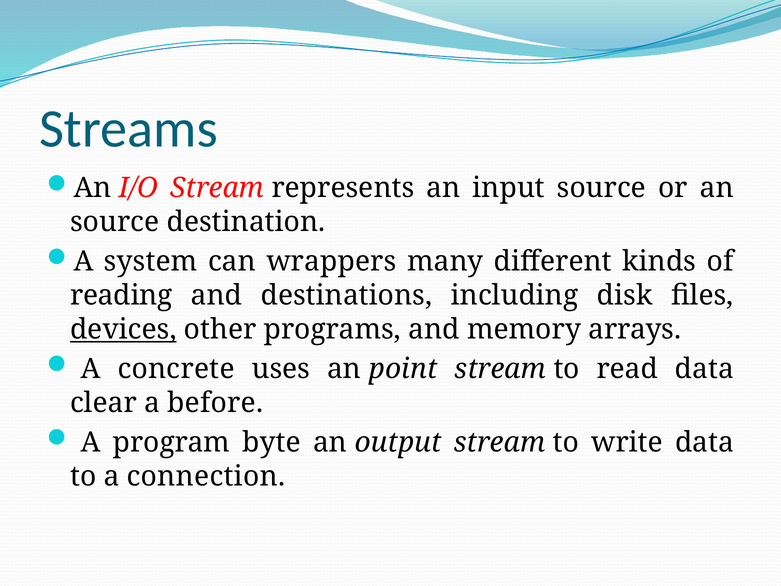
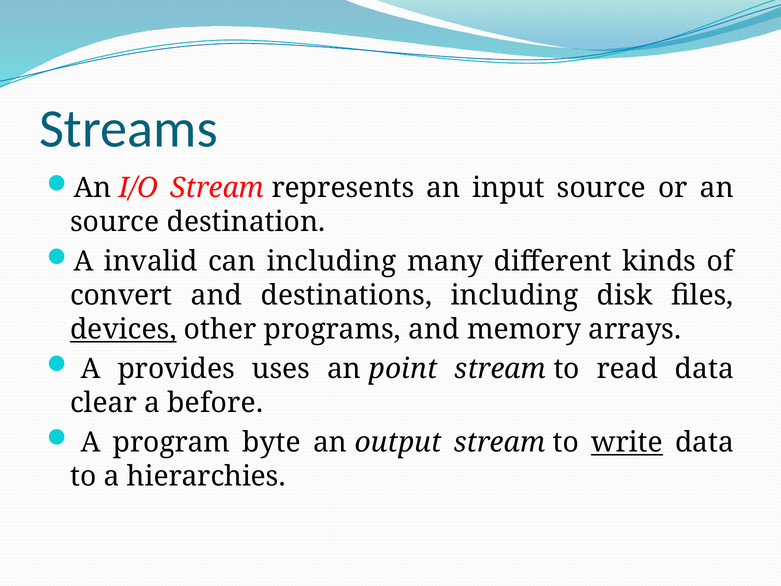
system: system -> invalid (151, 262)
can wrappers: wrappers -> including (331, 262)
reading: reading -> convert (121, 295)
concrete: concrete -> provides (176, 369)
write underline: none -> present (627, 442)
connection: connection -> hierarchies (206, 476)
